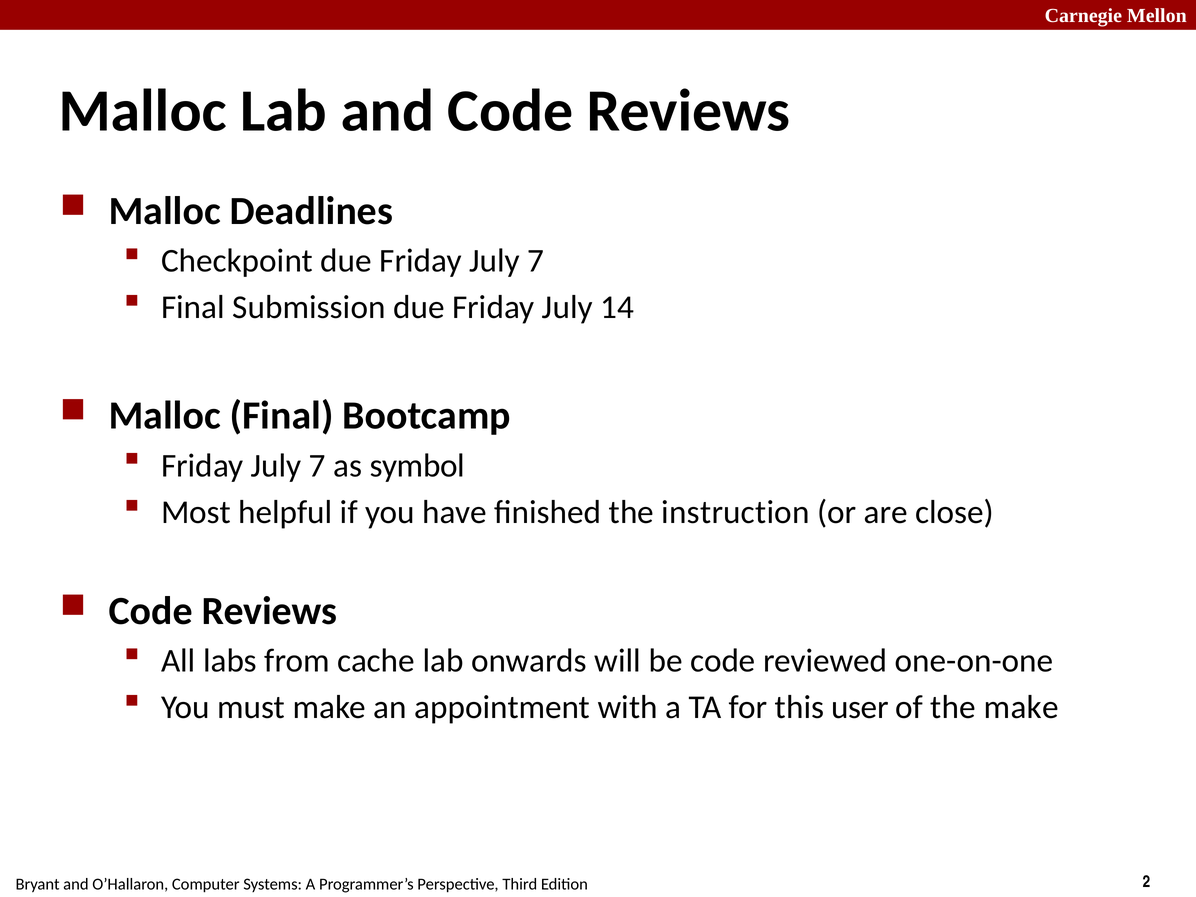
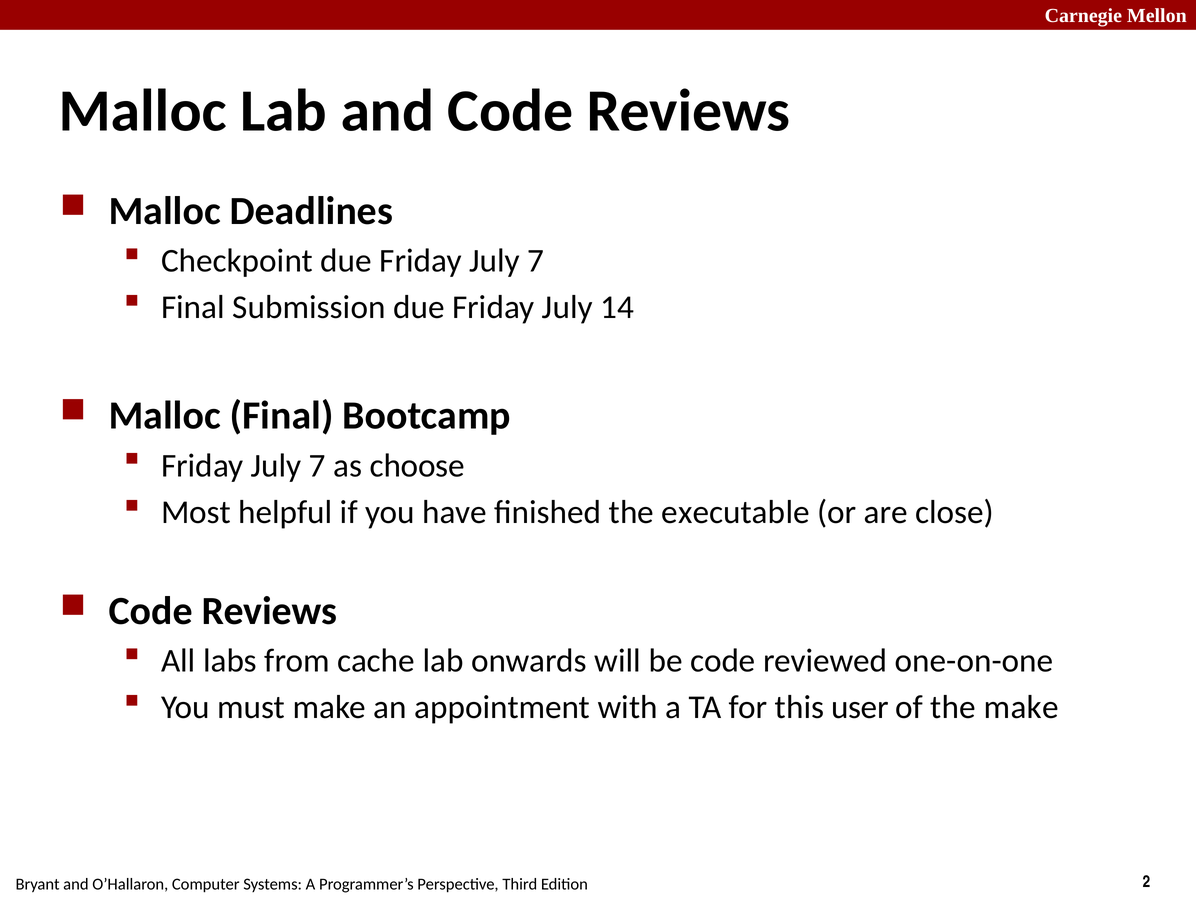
symbol: symbol -> choose (417, 466)
instruction: instruction -> executable (736, 512)
